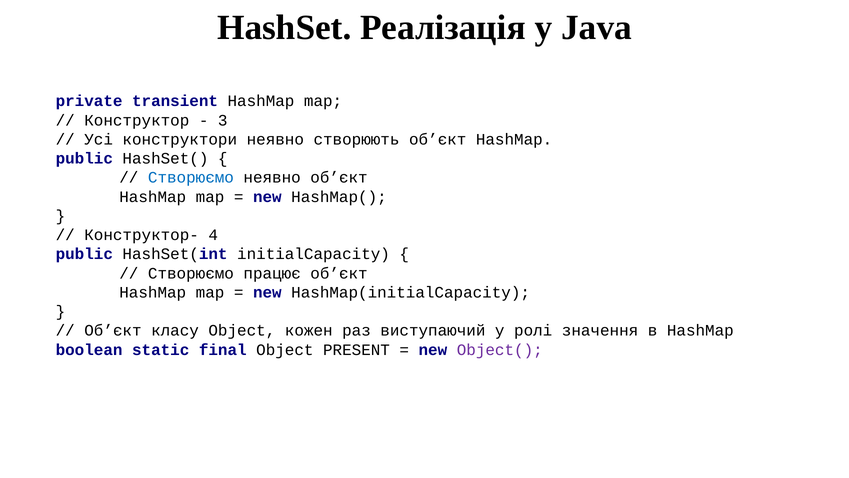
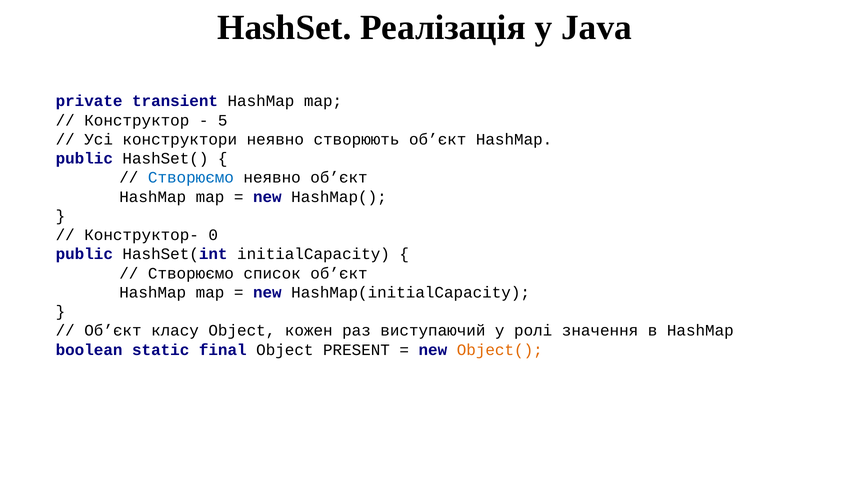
3: 3 -> 5 (223, 120)
4: 4 -> 0 (213, 235)
працює: працює -> список (272, 273)
Object( colour: purple -> orange (500, 349)
